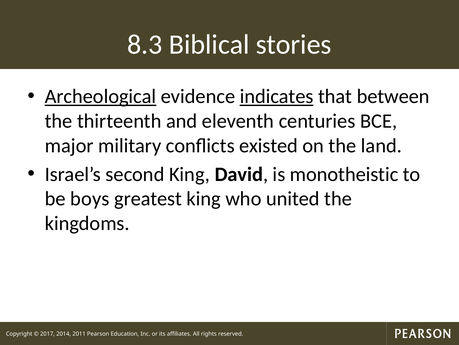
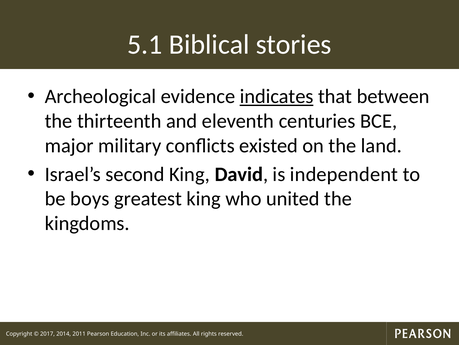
8.3: 8.3 -> 5.1 (145, 44)
Archeological underline: present -> none (101, 96)
monotheistic: monotheistic -> independent (344, 174)
